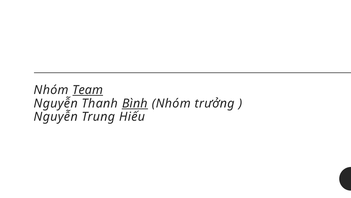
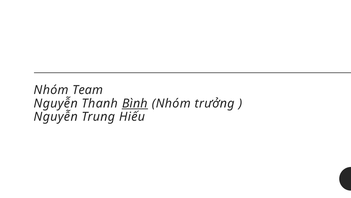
Team underline: present -> none (88, 90)
